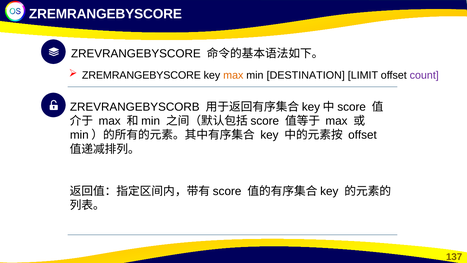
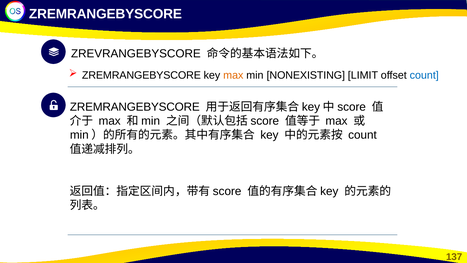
DESTINATION: DESTINATION -> NONEXISTING (306, 75)
count colour: purple -> blue (424, 75)
ZREVRANGEBYSCORB: ZREVRANGEBYSCORB -> ZREMRANGEBYSCORE (135, 107)
offset: offset -> count (363, 135)
